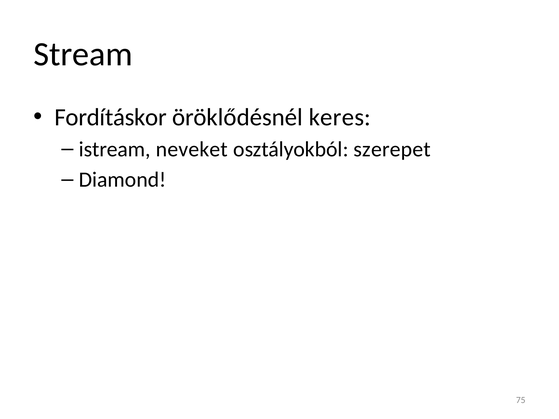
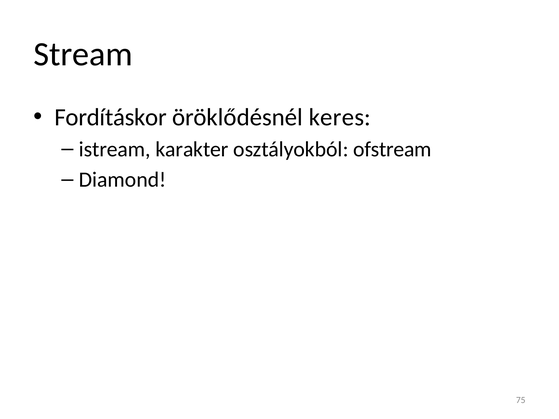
neveket: neveket -> karakter (192, 149)
szerepet: szerepet -> ofstream (392, 149)
